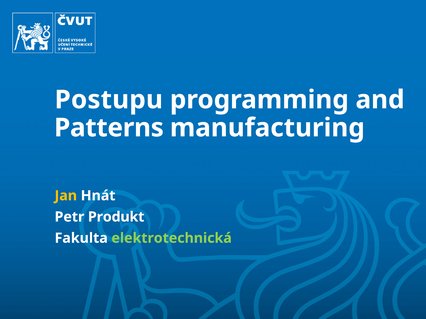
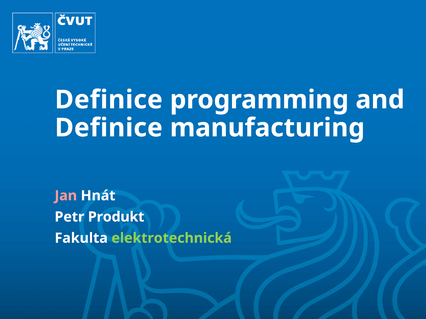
Postupu: Postupu -> Definice (109, 100)
Patterns: Patterns -> Definice (109, 128)
Jan colour: yellow -> pink (66, 196)
